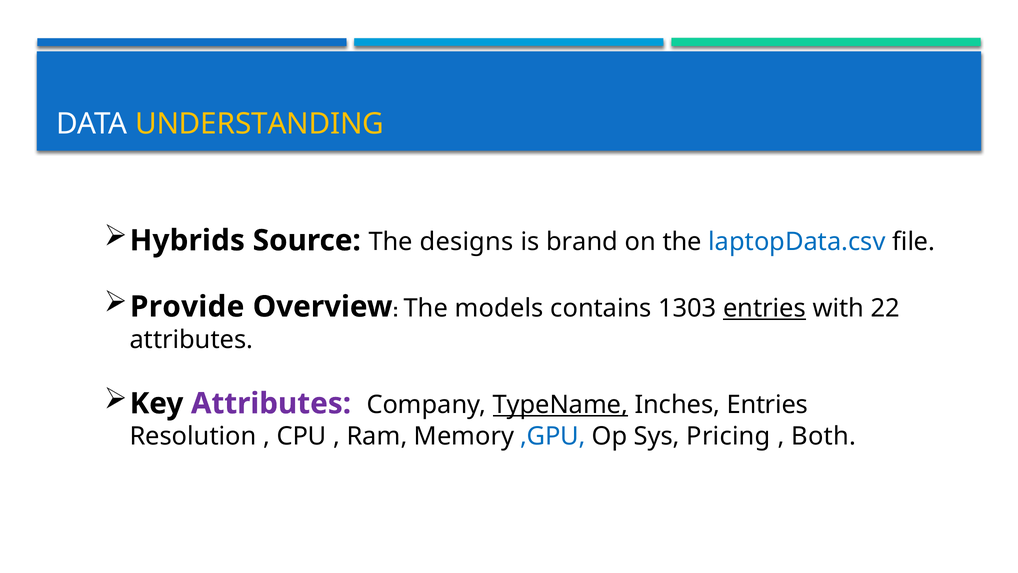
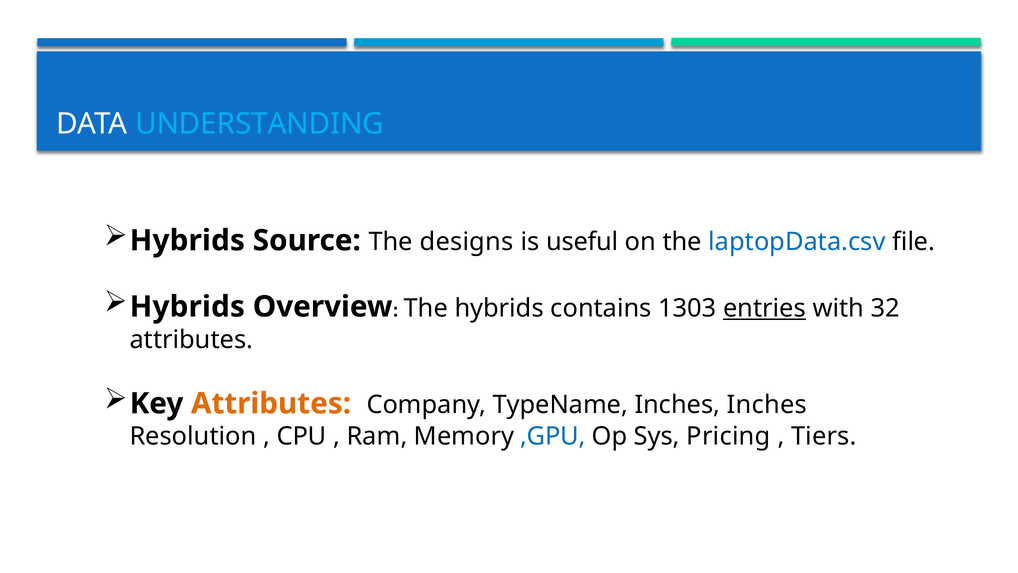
UNDERSTANDING colour: yellow -> light blue (260, 124)
brand: brand -> useful (582, 242)
Provide: Provide -> Hybrids (187, 307)
The models: models -> hybrids (499, 308)
22: 22 -> 32 (885, 308)
Attributes colour: purple -> orange (271, 403)
TypeName underline: present -> none (560, 405)
Inches Entries: Entries -> Inches (767, 405)
Both: Both -> Tiers (824, 436)
